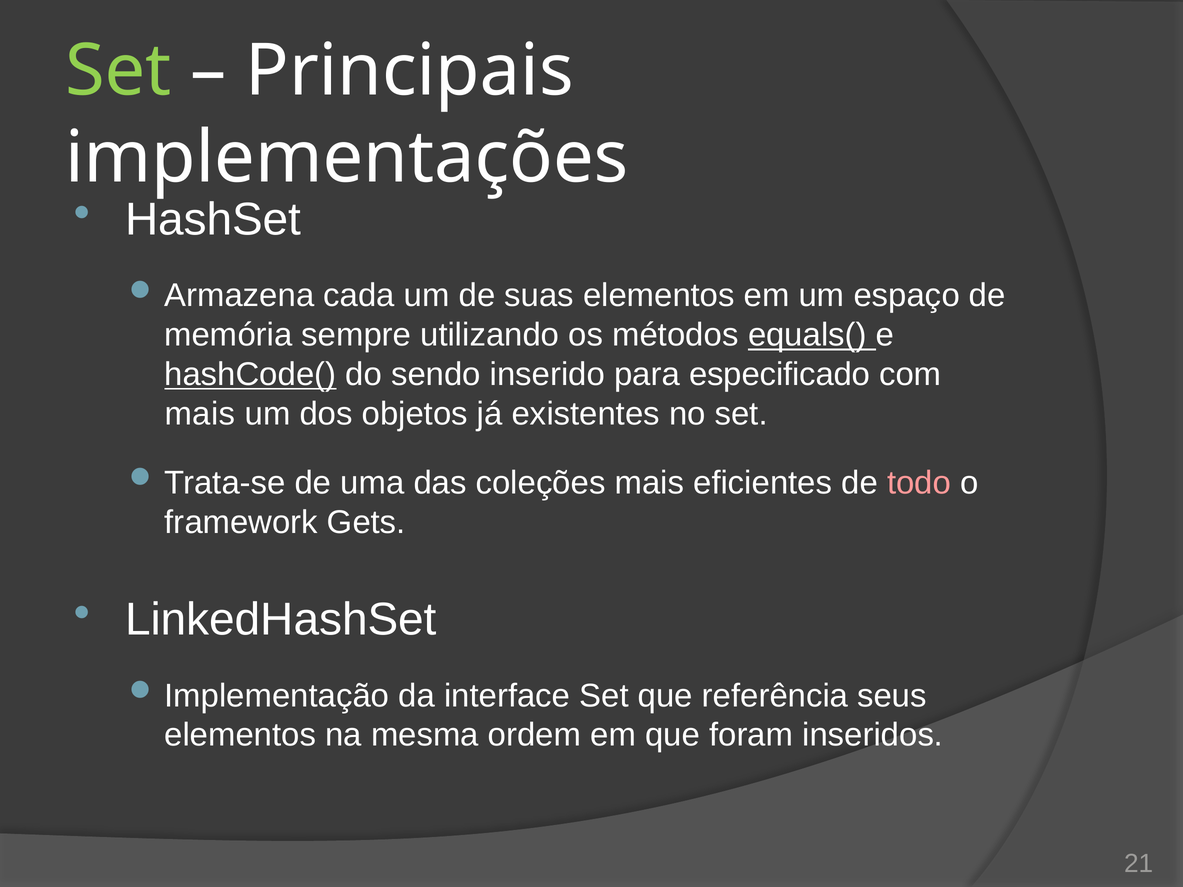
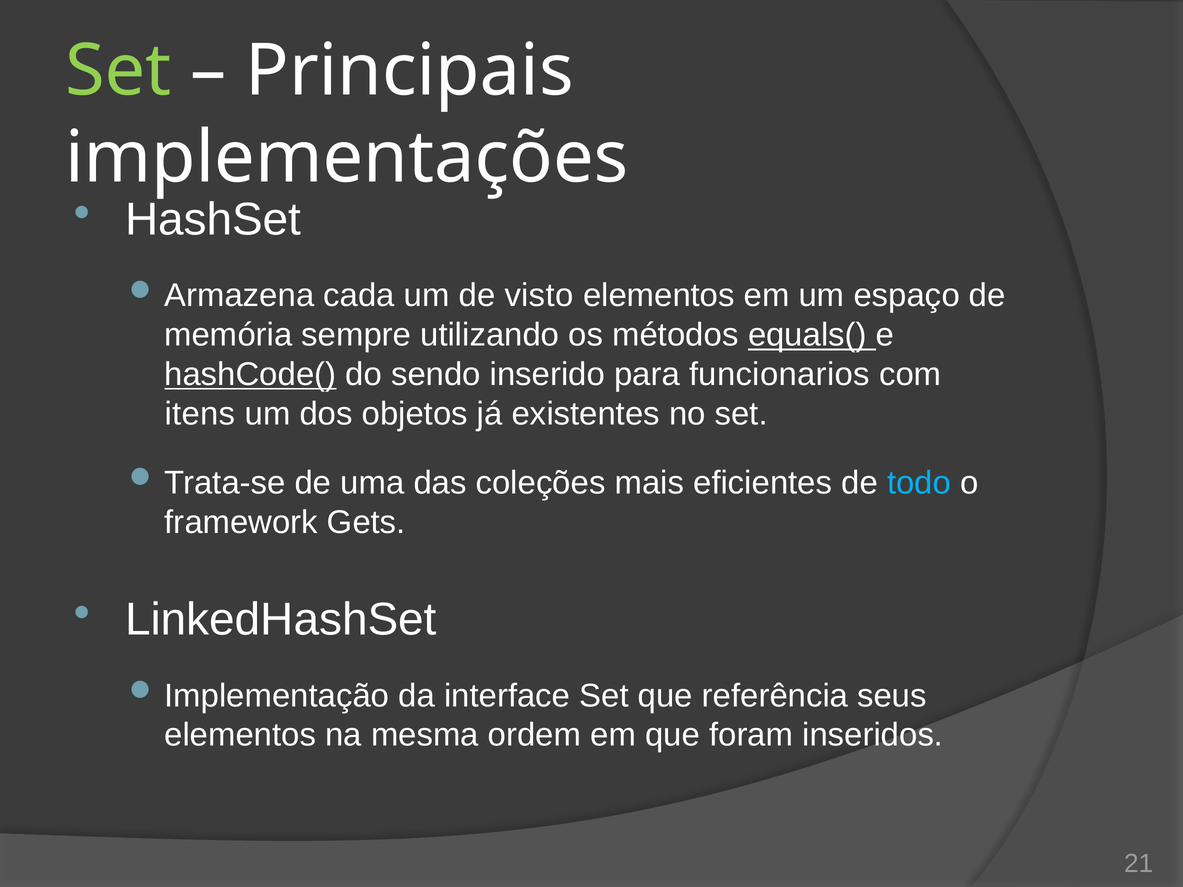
suas: suas -> visto (539, 296)
especificado: especificado -> funcionarios (779, 374)
mais: mais -> itens (200, 414)
todo colour: pink -> light blue (919, 483)
